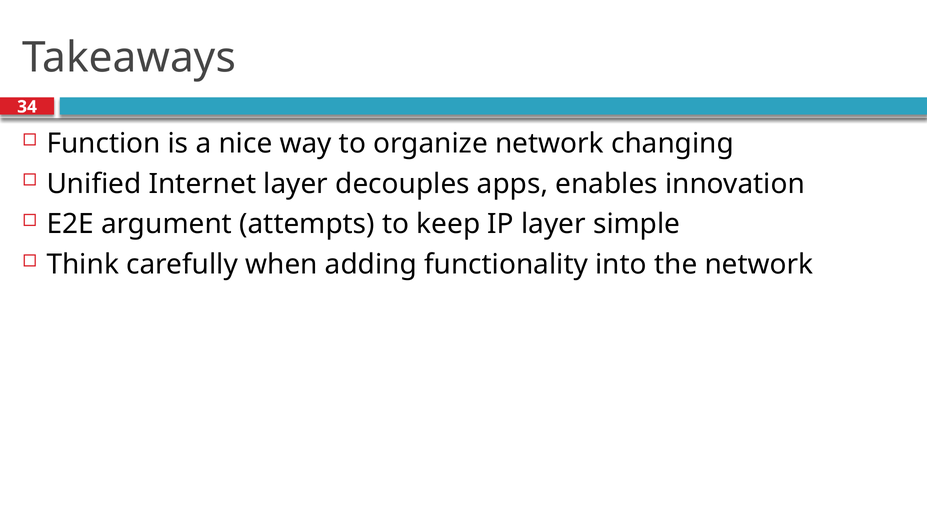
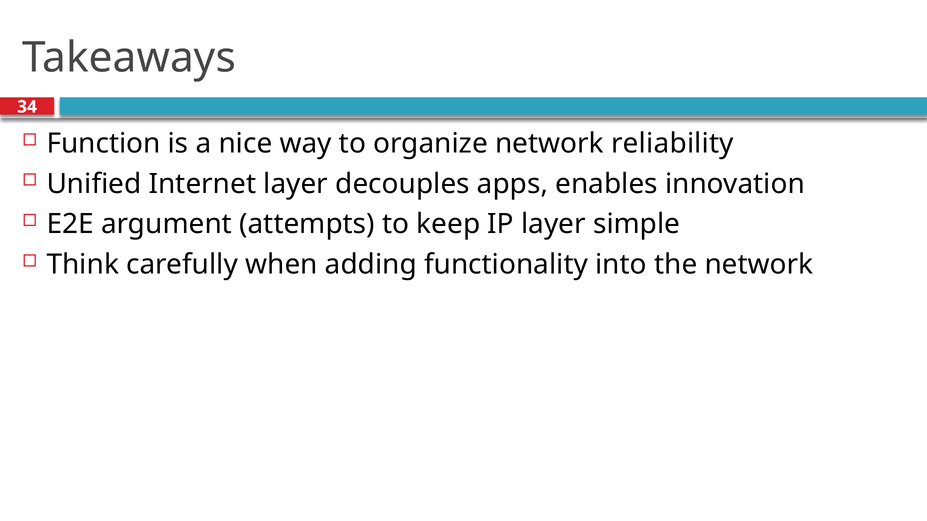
changing: changing -> reliability (673, 144)
